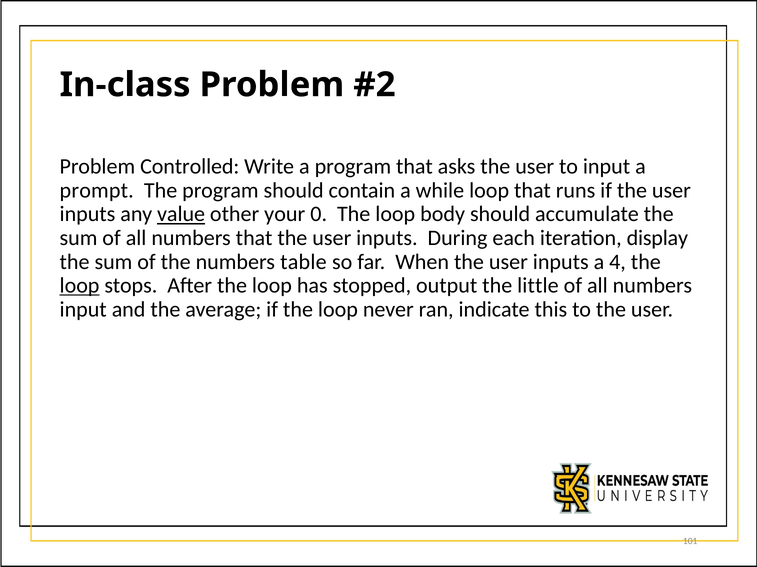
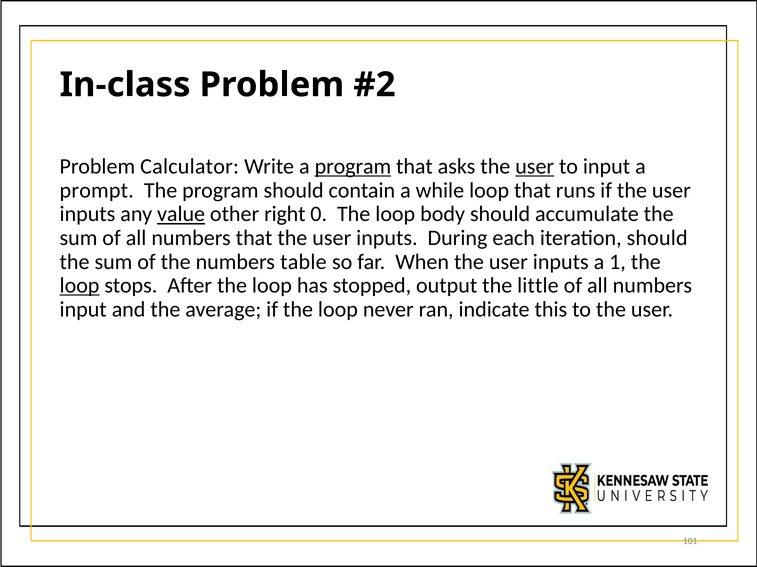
Controlled: Controlled -> Calculator (190, 167)
program underline: none -> present (353, 167)
user underline: none -> present (535, 167)
your: your -> right (285, 214)
iteration display: display -> should (657, 238)
4: 4 -> 1 (618, 262)
